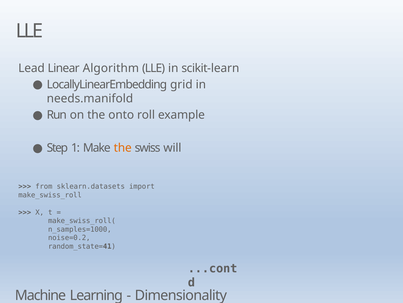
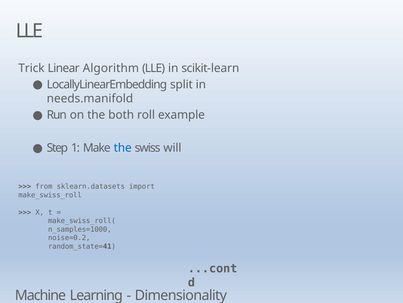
Lead: Lead -> Trick (31, 68)
grid: grid -> split (181, 84)
onto: onto -> both (121, 115)
the colour: orange -> blue (123, 148)
